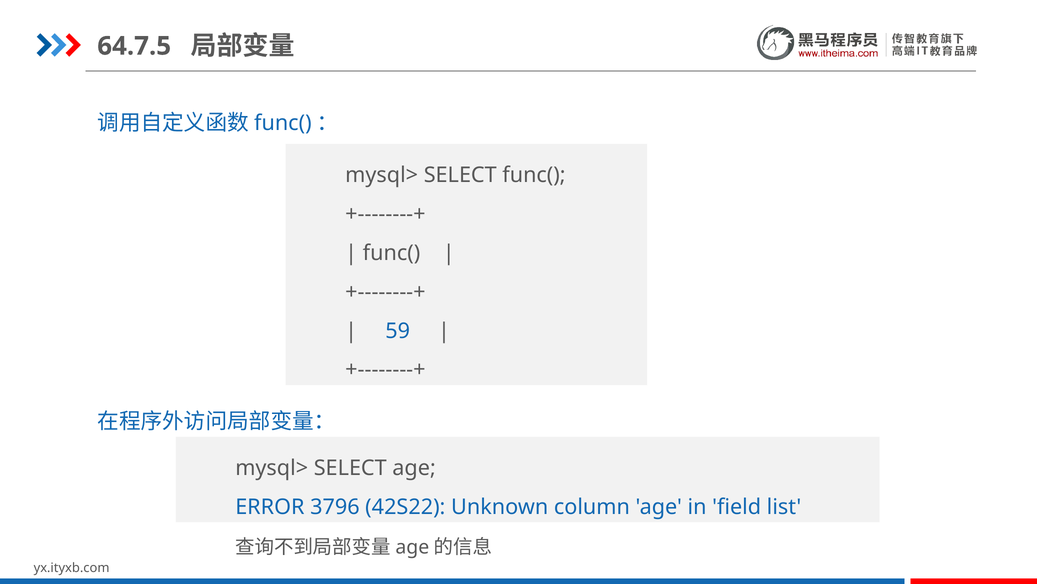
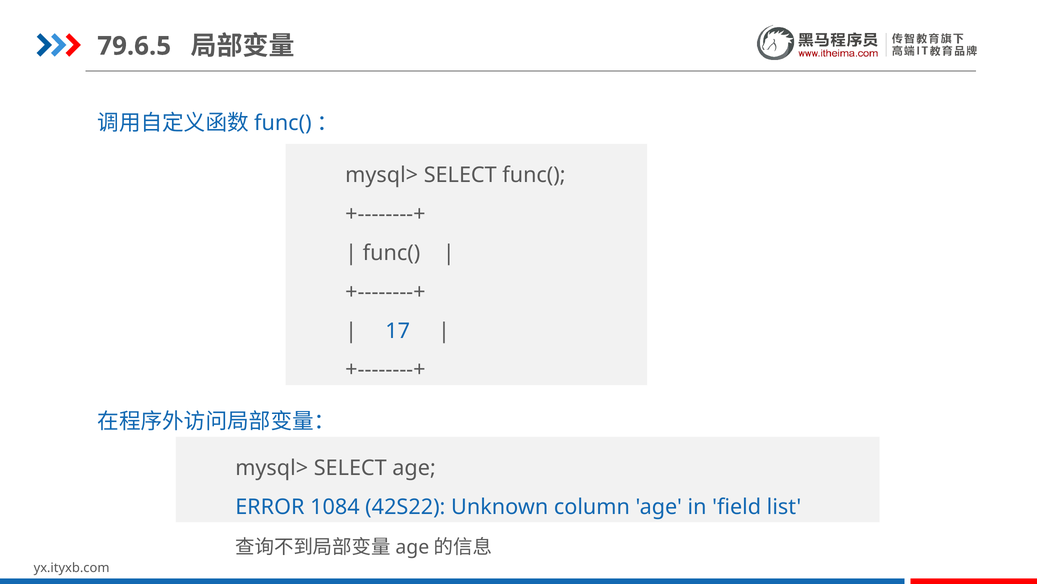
64.7.5: 64.7.5 -> 79.6.5 (134, 46)
59: 59 -> 17 (398, 331)
3796: 3796 -> 1084 (335, 507)
